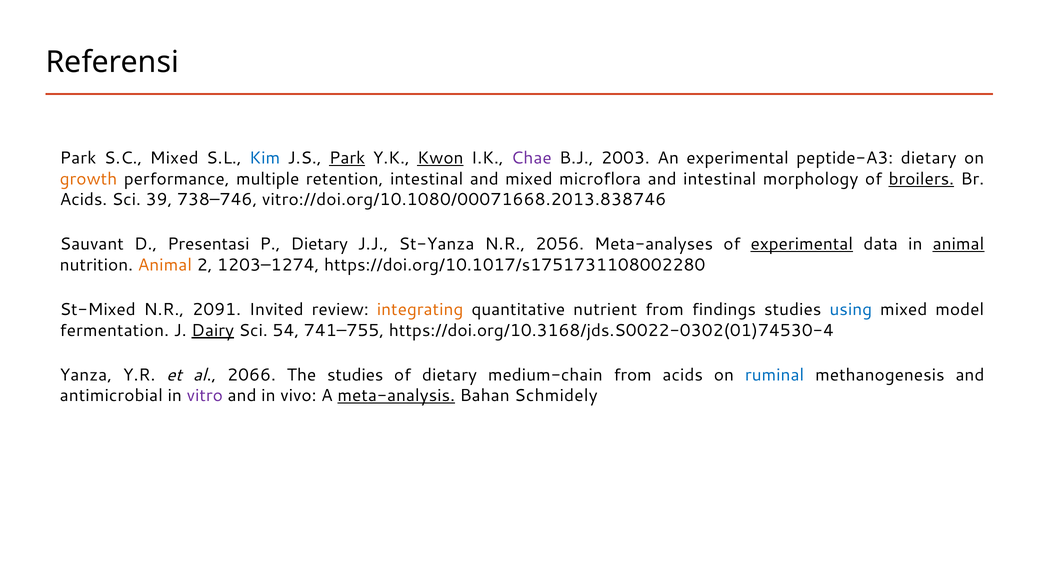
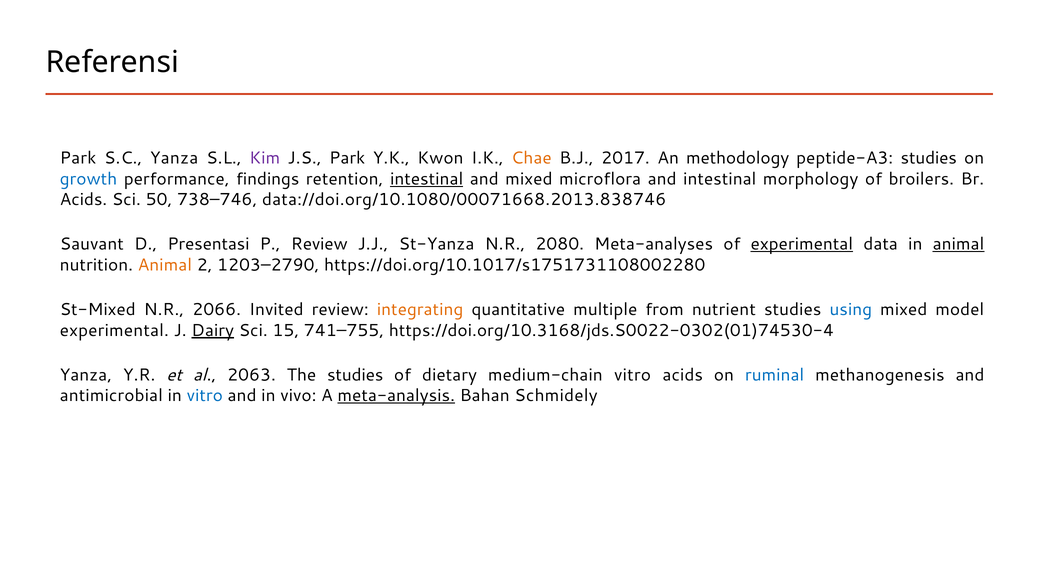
S.C Mixed: Mixed -> Yanza (174, 158)
Kim colour: blue -> purple (265, 158)
Park underline: present -> none (347, 158)
Kwon underline: present -> none (440, 158)
Chae colour: purple -> orange (531, 158)
2003: 2003 -> 2017 (626, 158)
An experimental: experimental -> methodology (738, 158)
peptide-A3 dietary: dietary -> studies (929, 158)
growth colour: orange -> blue (88, 179)
multiple: multiple -> findings (268, 179)
intestinal underline: none -> present (427, 179)
broilers underline: present -> none (921, 179)
39: 39 -> 50 (159, 200)
vitro://doi.org/10.1080/00071668.2013.838746: vitro://doi.org/10.1080/00071668.2013.838746 -> data://doi.org/10.1080/00071668.2013.838746 (464, 200)
P Dietary: Dietary -> Review (319, 244)
2056: 2056 -> 2080 (560, 244)
1203–1274: 1203–1274 -> 1203–2790 (268, 265)
2091: 2091 -> 2066 (217, 310)
nutrient: nutrient -> multiple (605, 310)
findings: findings -> nutrient (724, 310)
fermentation: fermentation -> experimental (114, 331)
54: 54 -> 15 (286, 331)
2066: 2066 -> 2063 (251, 375)
medium-chain from: from -> vitro (633, 375)
vitro colour: purple -> blue (205, 396)
